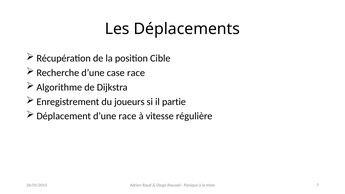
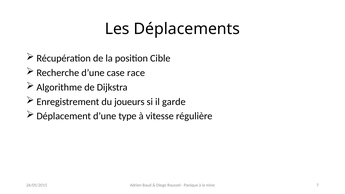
partie: partie -> garde (174, 102)
d’une race: race -> type (128, 116)
